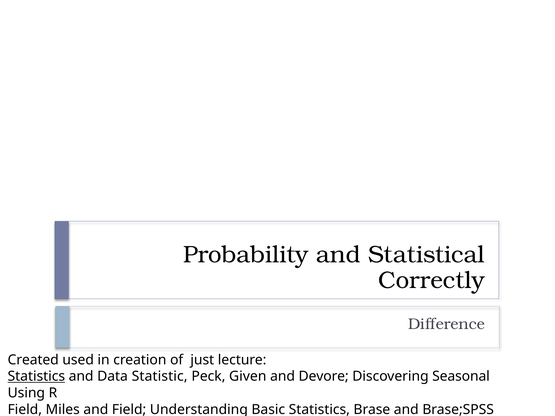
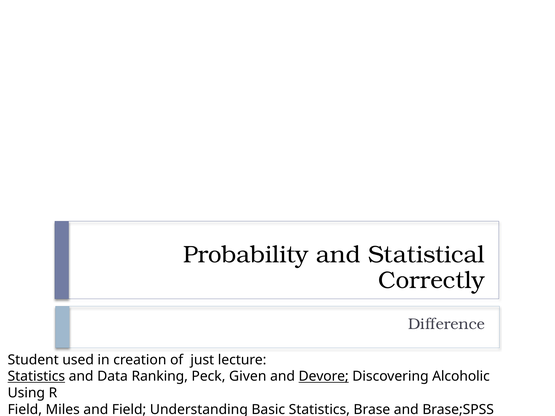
Created: Created -> Student (33, 360)
Statistic: Statistic -> Ranking (160, 377)
Devore underline: none -> present (324, 377)
Seasonal: Seasonal -> Alcoholic (461, 377)
